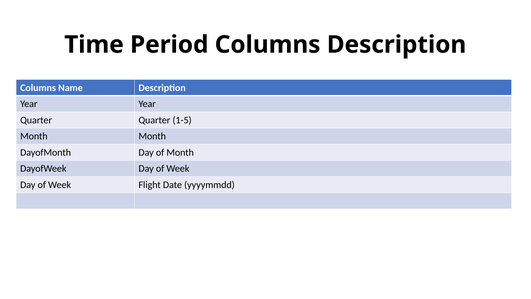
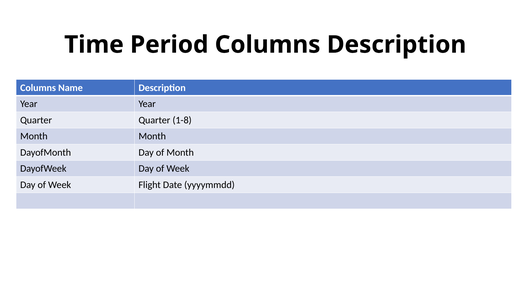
1-5: 1-5 -> 1-8 (182, 120)
